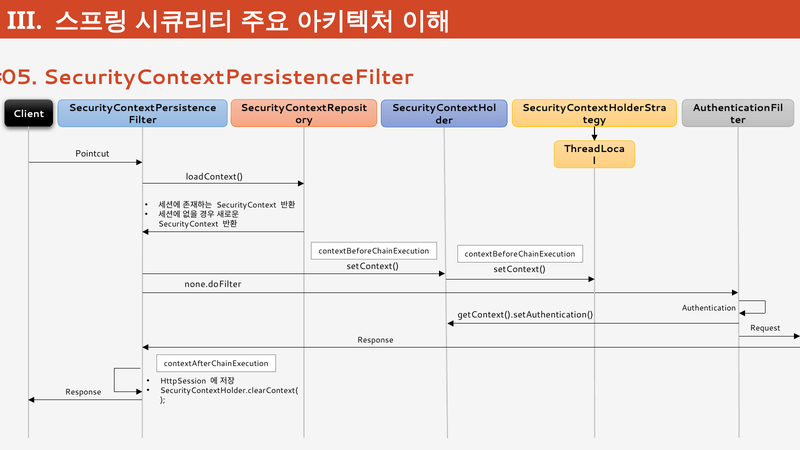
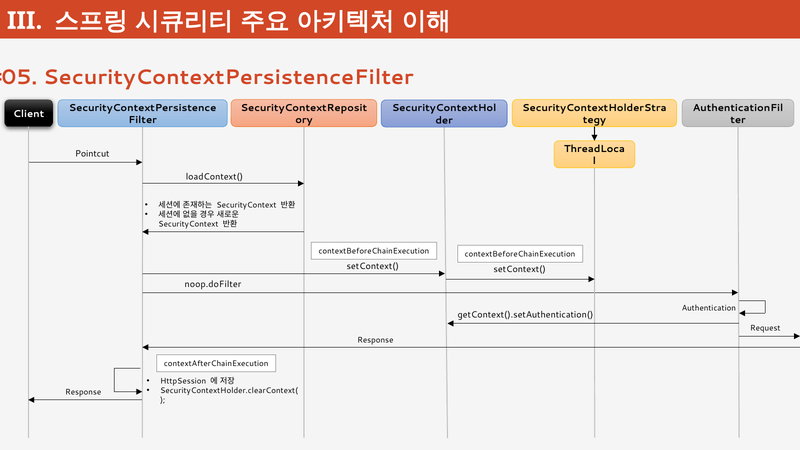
none.doFilter: none.doFilter -> noop.doFilter (213, 284)
